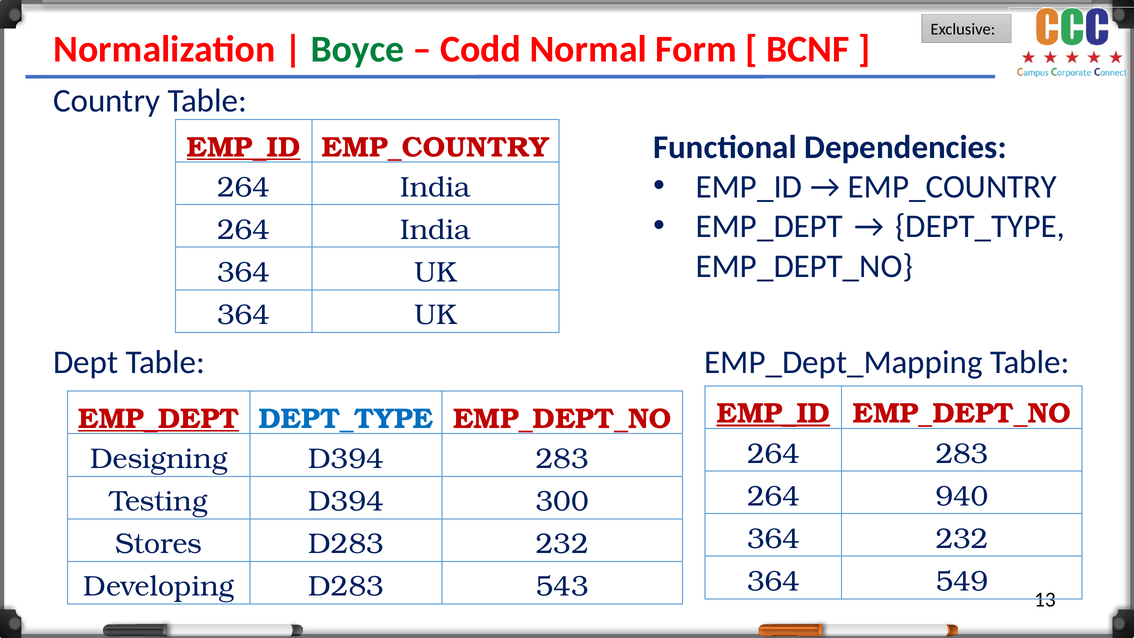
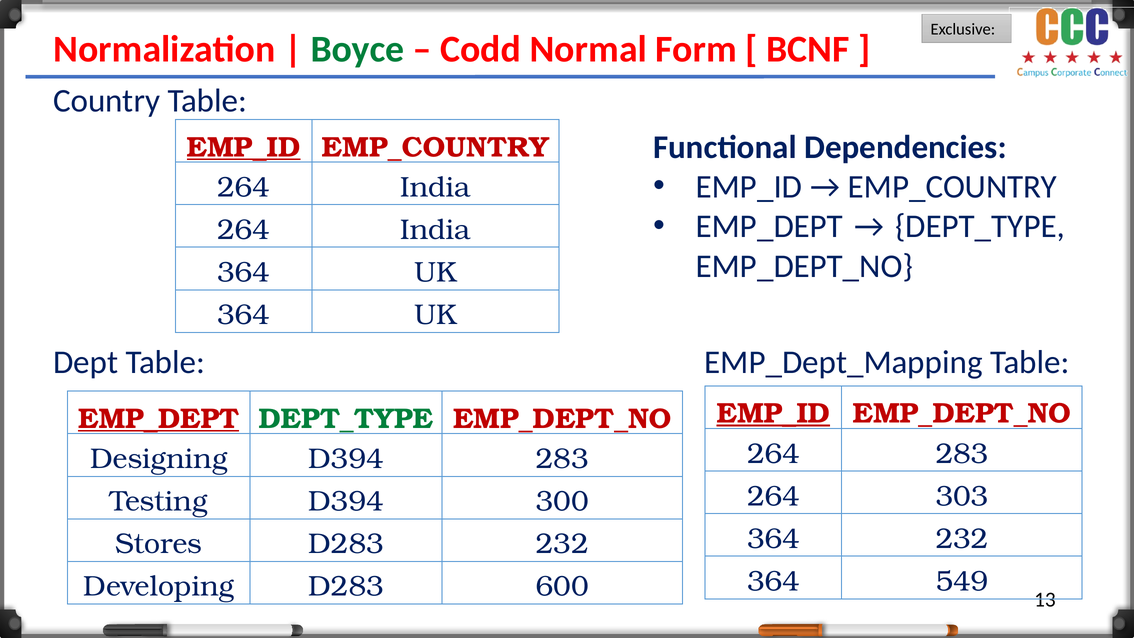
DEPT_TYPE colour: blue -> green (346, 419)
940: 940 -> 303 (962, 496)
543: 543 -> 600 (562, 586)
